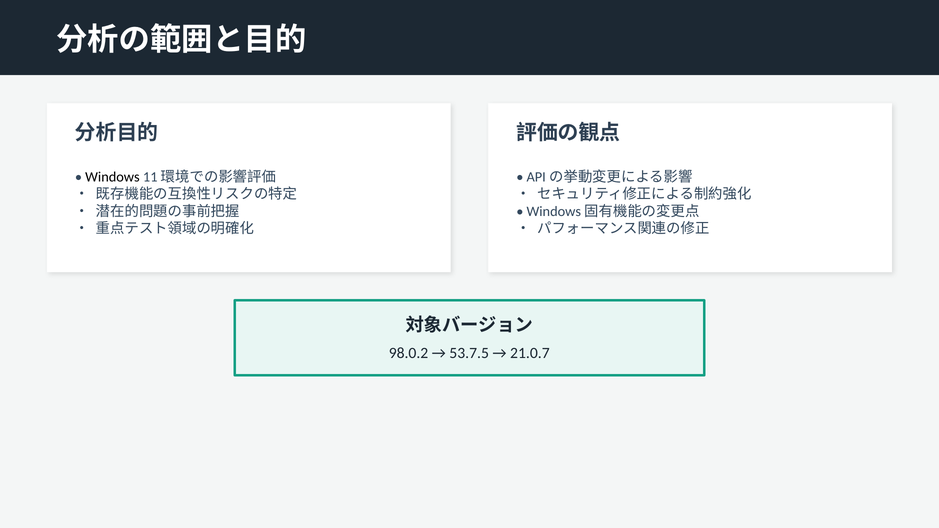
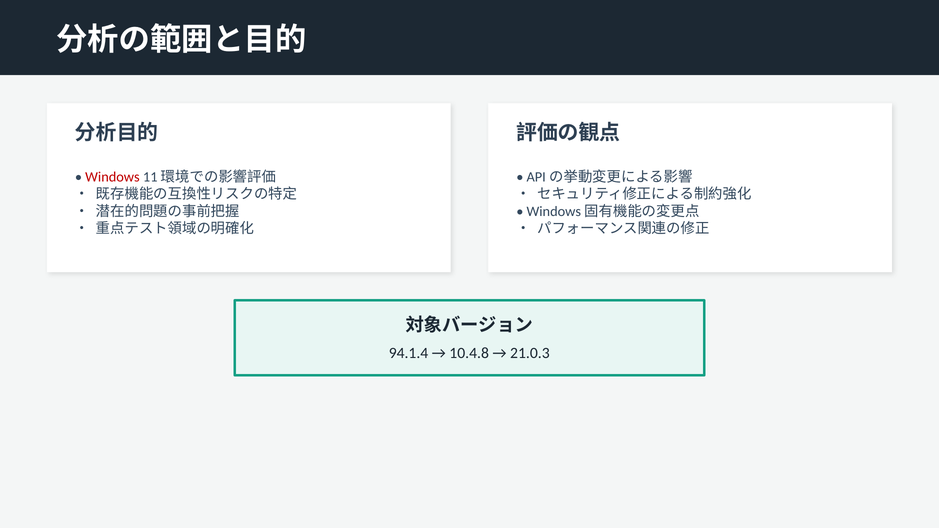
Windows colour: black -> red (112, 177)
98.0.2: 98.0.2 -> 94.1.4 (408, 353)
53.7.5: 53.7.5 -> 10.4.8 (469, 353)
21.0.7: 21.0.7 -> 21.0.3 (530, 353)
